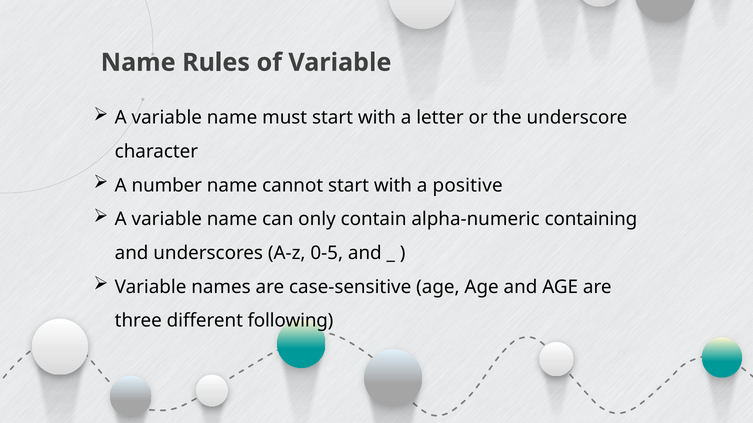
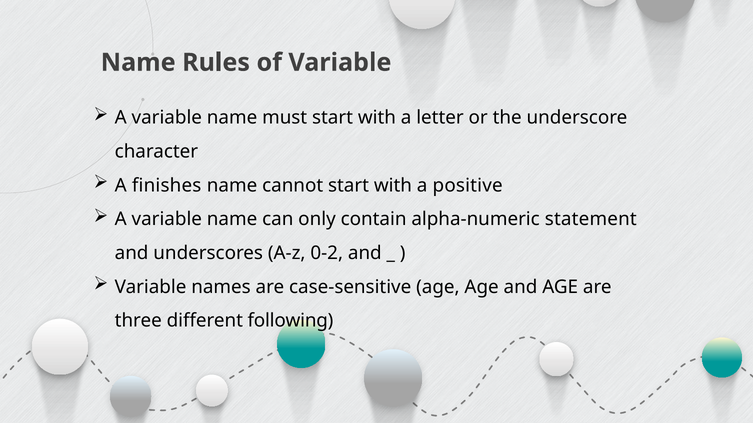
number: number -> finishes (167, 186)
containing: containing -> statement (591, 219)
0-5: 0-5 -> 0-2 (327, 253)
